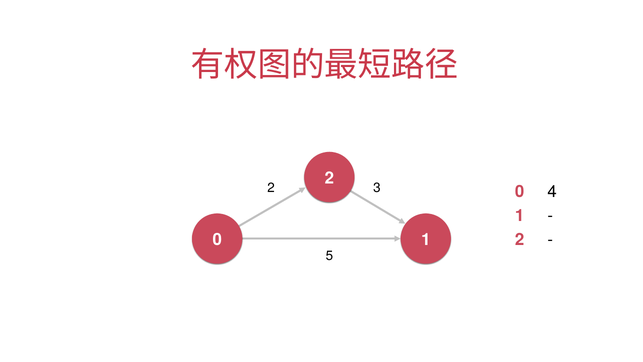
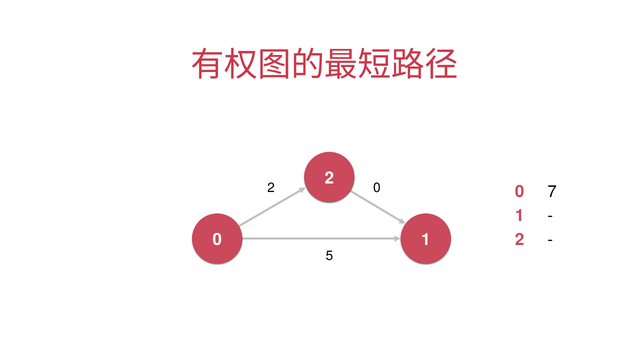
3: 3 -> 0 (377, 188)
4: 4 -> 7 (552, 191)
